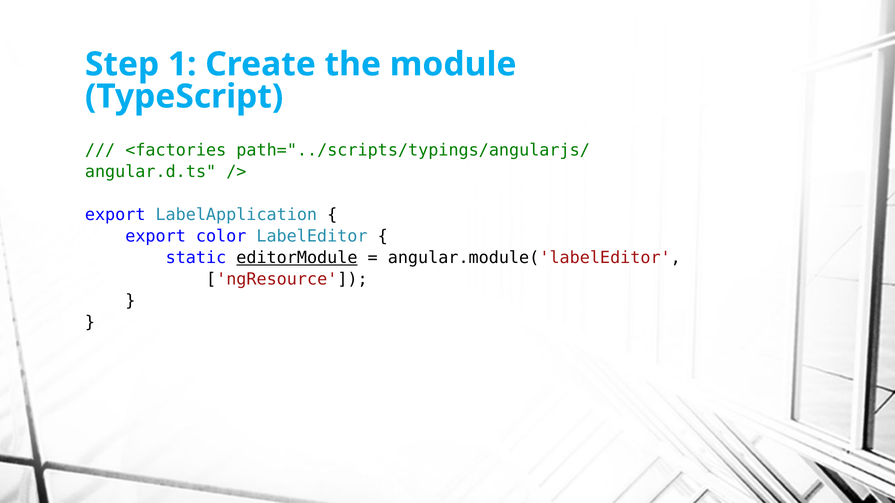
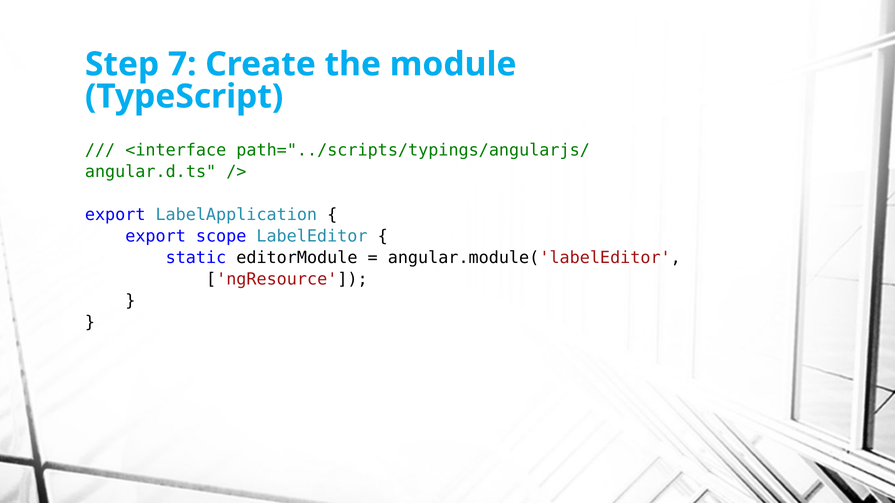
1: 1 -> 7 (182, 64)
<factories: <factories -> <interface (176, 150)
color: color -> scope (221, 236)
editorModule underline: present -> none (297, 258)
